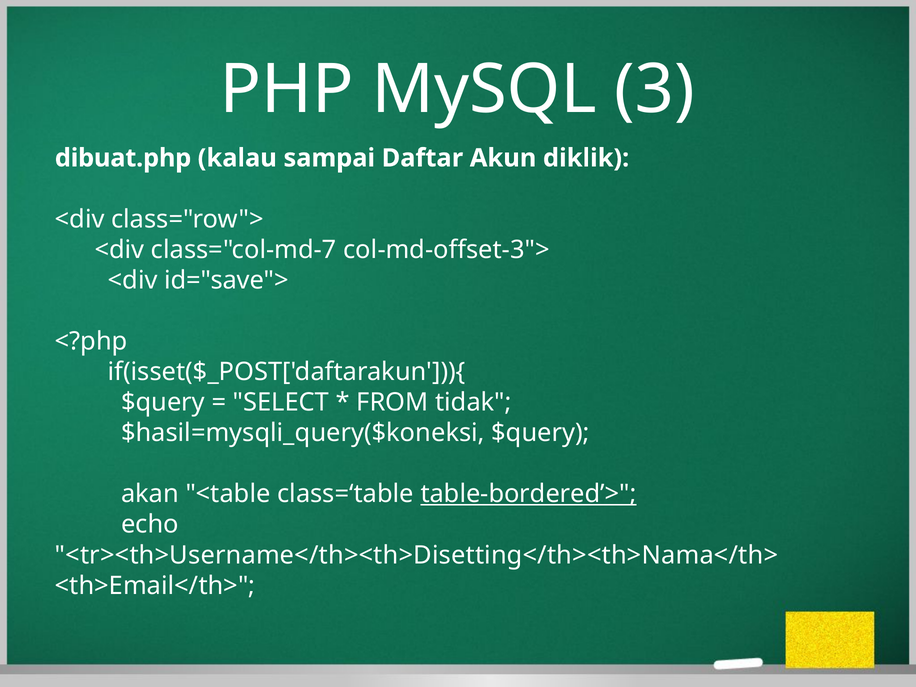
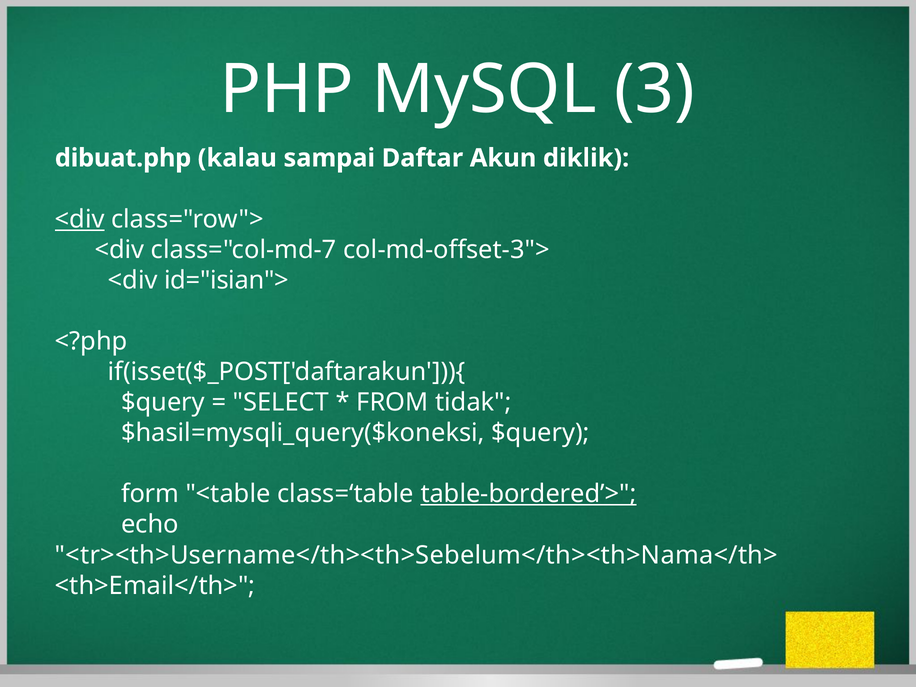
<div underline: none -> present (80, 219)
id="save">: id="save"> -> id="isian"> (227, 280)
akan: akan -> form (150, 494)
<tr><th>Username</th><th>Disetting</th><th>Nama</th>: <tr><th>Username</th><th>Disetting</th><th>Nama</th> -> <tr><th>Username</th><th>Sebelum</th><th>Nama</th> (416, 555)
